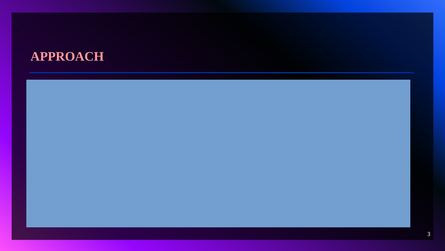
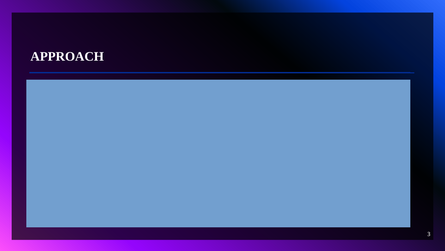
APPROACH colour: pink -> white (67, 56)
